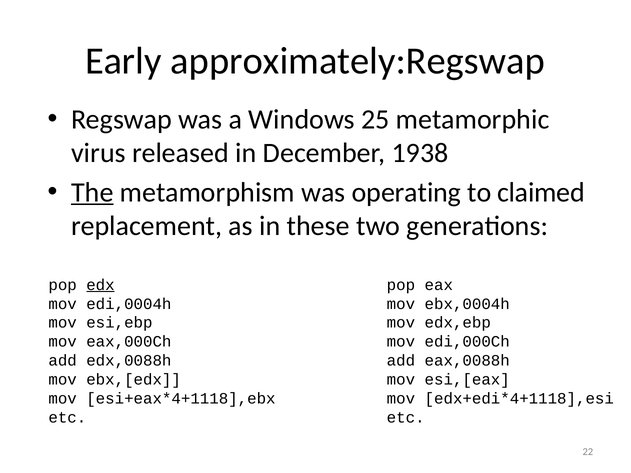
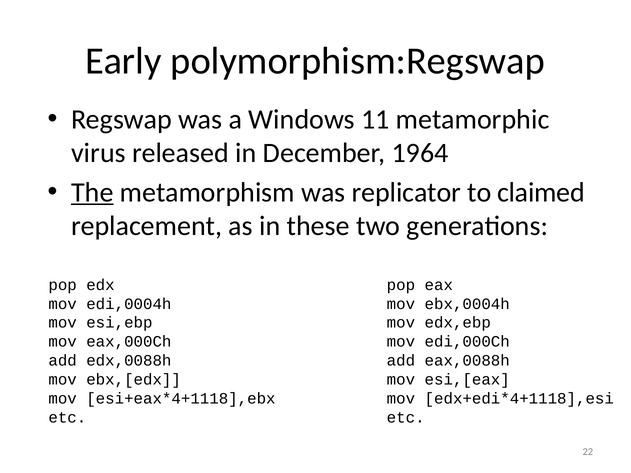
approximately:Regswap: approximately:Regswap -> polymorphism:Regswap (358, 61)
25: 25 -> 11 (375, 119)
1938: 1938 -> 1964 (420, 153)
operating: operating -> replicator (406, 192)
edx underline: present -> none (100, 285)
